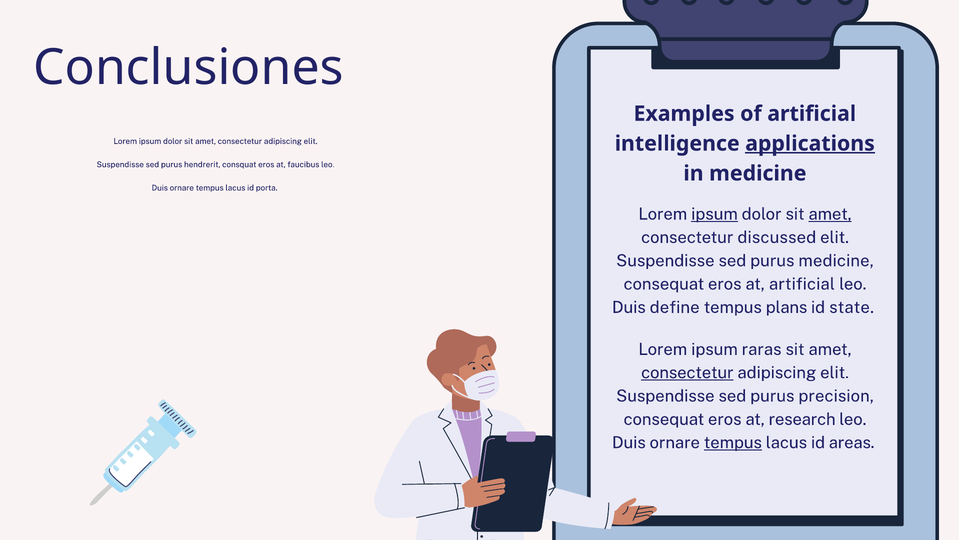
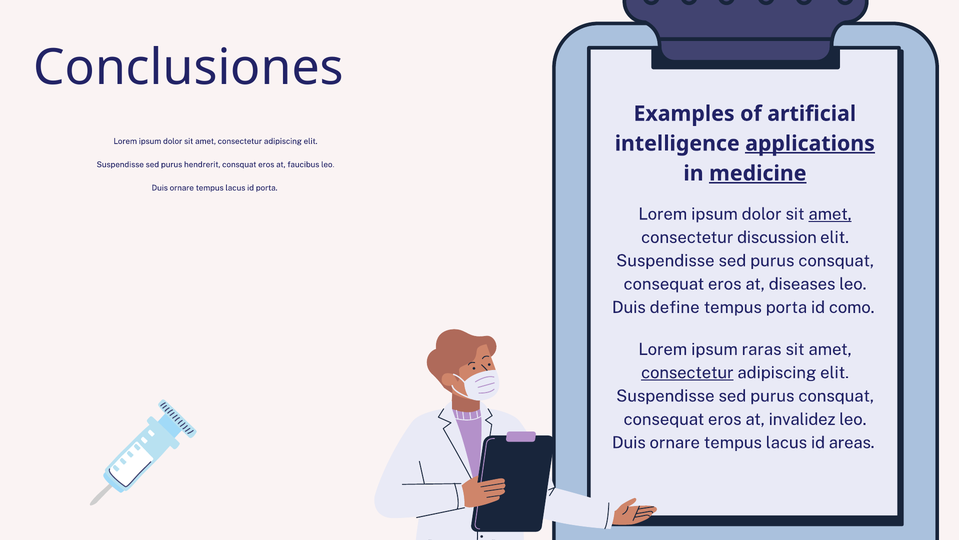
medicine underline: none -> present (758, 173)
ipsum underline: present -> none (715, 214)
discussed: discussed -> discussion (777, 237)
medicine: medicine -> consquat (836, 260)
at artificial: artificial -> diseases (802, 284)
tempus plans: plans -> porta (786, 307)
state: state -> como (852, 307)
precision: precision -> consquat (836, 396)
research: research -> invalidez (802, 419)
tempus underline: present -> none (733, 442)
